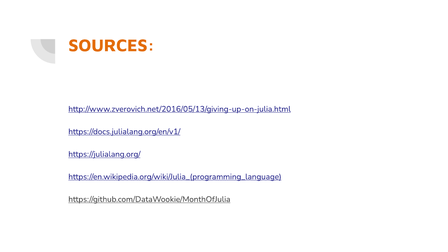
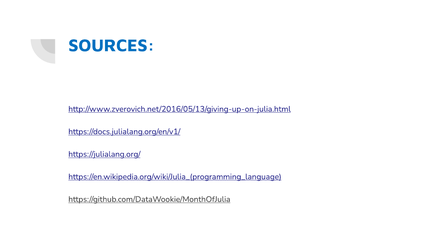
SOURCES colour: orange -> blue (112, 45)
